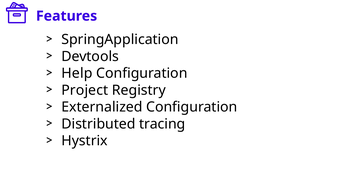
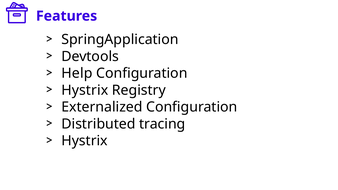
Project: Project -> Hystrix (85, 90)
